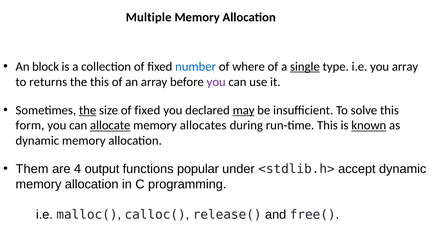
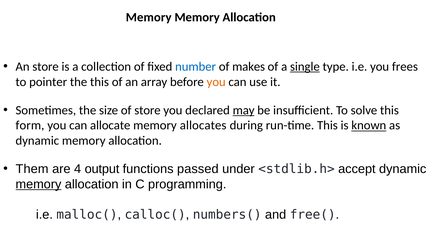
Multiple: Multiple -> Memory (149, 17)
An block: block -> store (46, 67)
where: where -> makes (249, 67)
you array: array -> frees (405, 67)
returns: returns -> pointer (48, 82)
you colour: purple -> orange (216, 82)
the underline: present -> none (88, 110)
size of fixed: fixed -> store (147, 110)
allocate underline: present -> none (110, 126)
popular: popular -> passed (198, 169)
memory underline: none -> present (38, 184)
release(: release( -> numbers( (227, 215)
